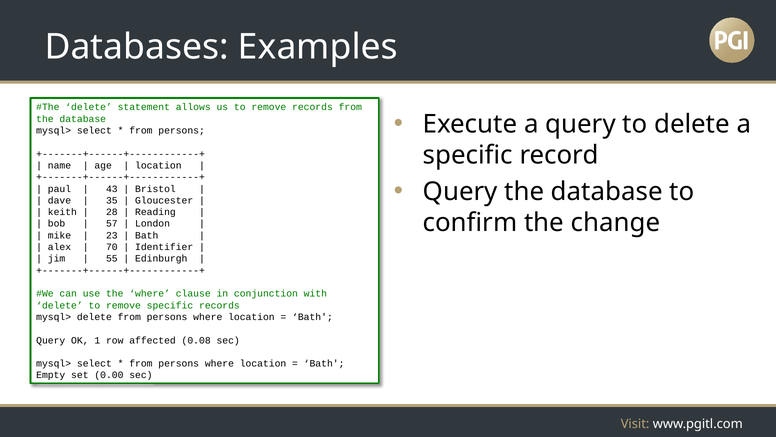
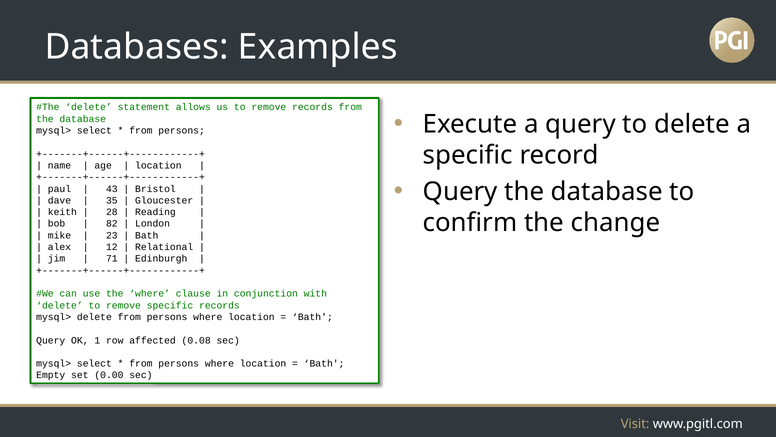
57: 57 -> 82 (112, 224)
70: 70 -> 12 (112, 247)
Identifier: Identifier -> Relational (164, 247)
55: 55 -> 71 (112, 258)
